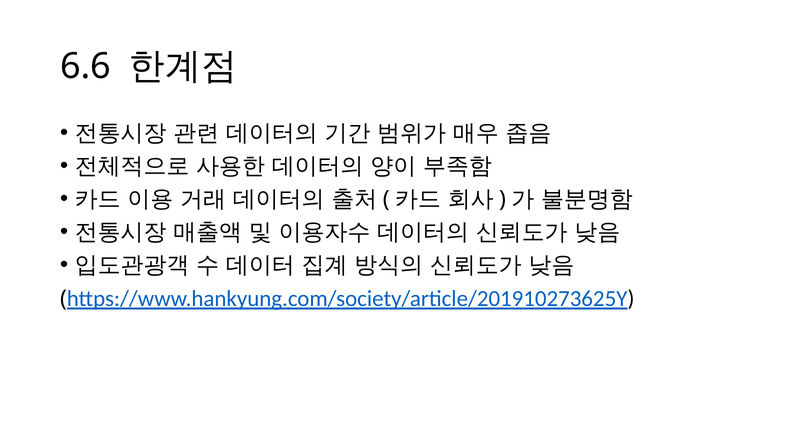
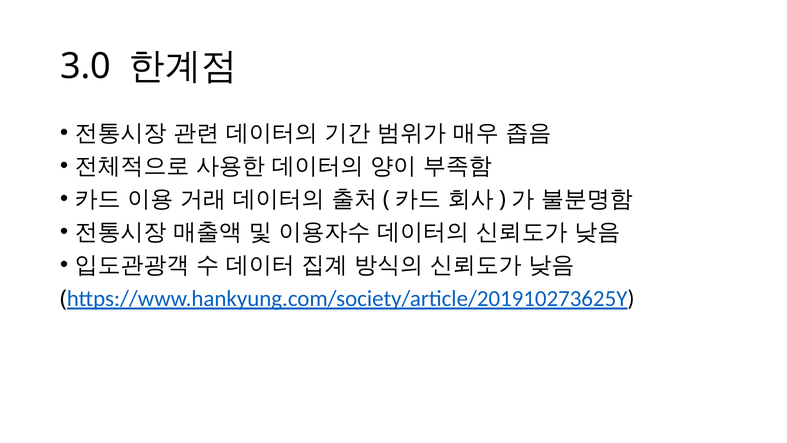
6.6: 6.6 -> 3.0 (85, 66)
